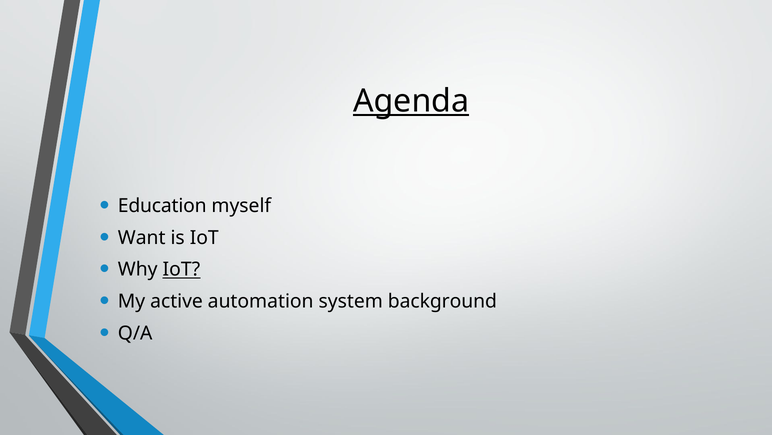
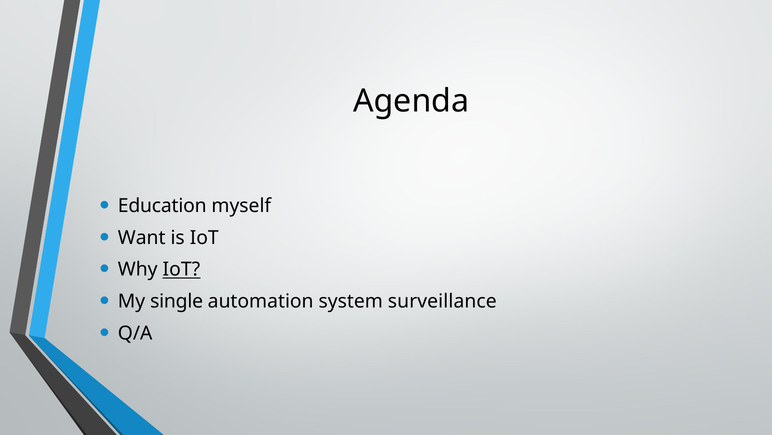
Agenda underline: present -> none (411, 101)
active: active -> single (177, 301)
background: background -> surveillance (442, 301)
